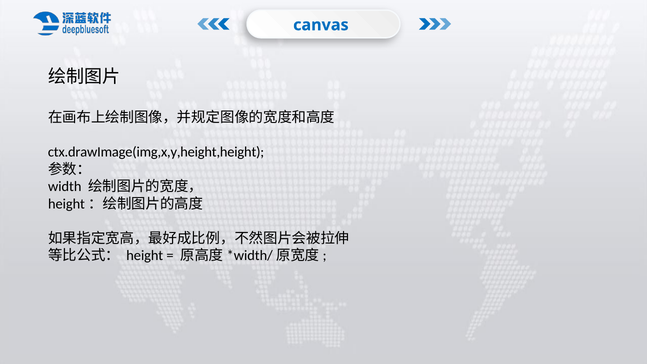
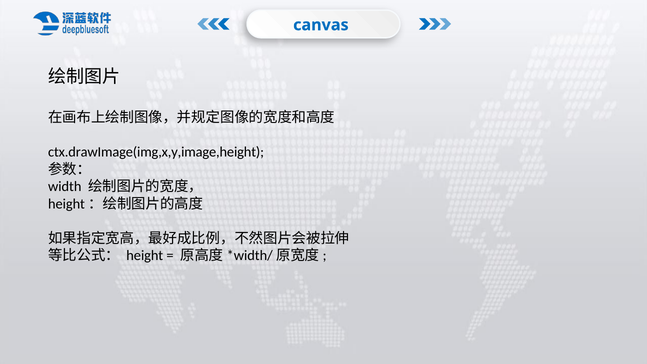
ctx.drawImage(img,x,y,height,height: ctx.drawImage(img,x,y,height,height -> ctx.drawImage(img,x,y,image,height (156, 152)
